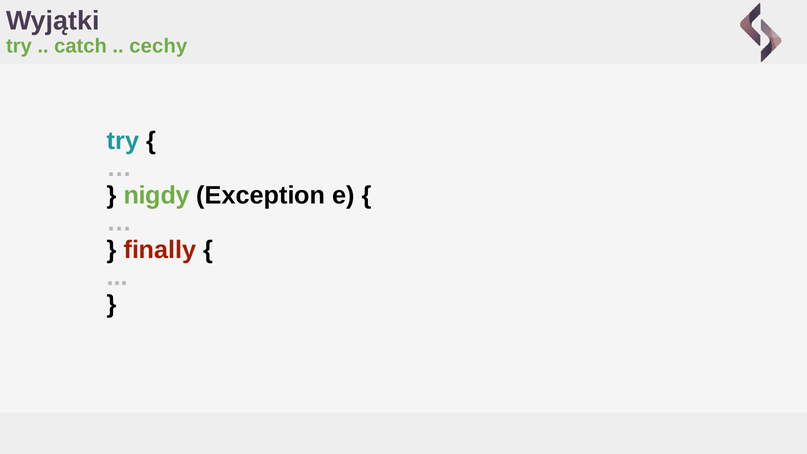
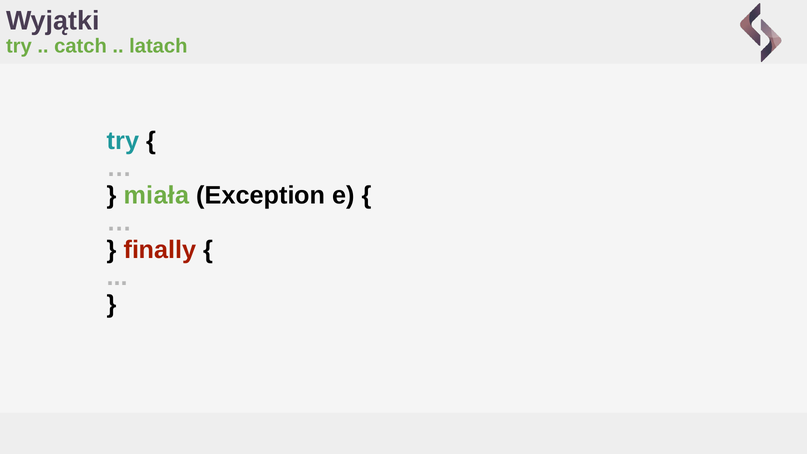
cechy: cechy -> latach (158, 46)
nigdy: nigdy -> miała (156, 195)
